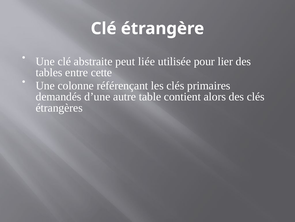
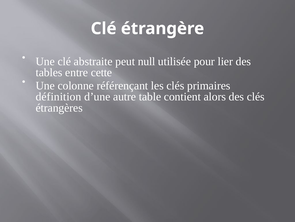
liée: liée -> null (147, 61)
demandés: demandés -> définition (58, 96)
